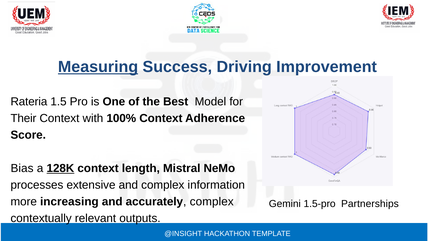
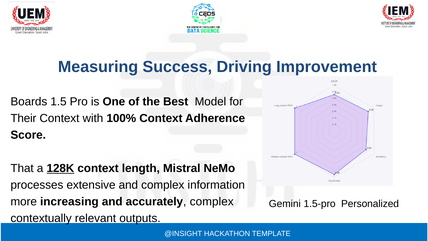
Measuring underline: present -> none (98, 67)
Rateria: Rateria -> Boards (29, 101)
Bias: Bias -> That (22, 168)
Partnerships: Partnerships -> Personalized (370, 204)
